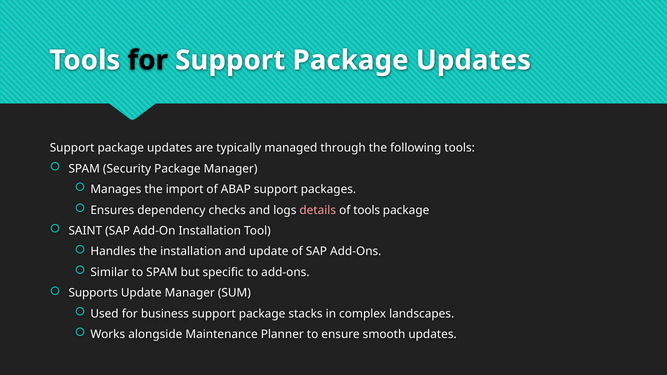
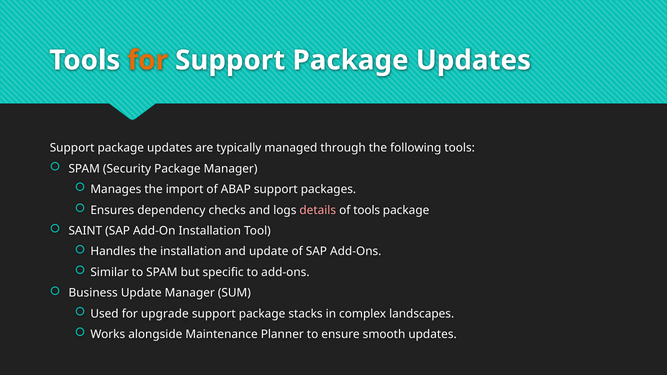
for colour: black -> orange (148, 60)
Supports: Supports -> Business (93, 293)
business: business -> upgrade (165, 314)
